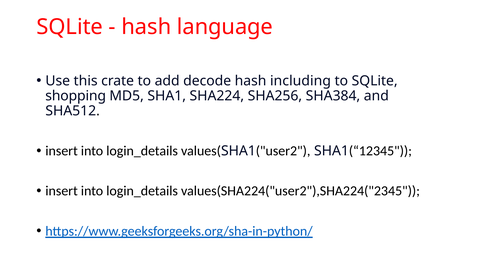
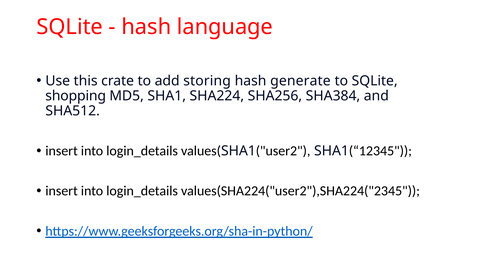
decode: decode -> storing (207, 81)
including: including -> generate (300, 81)
